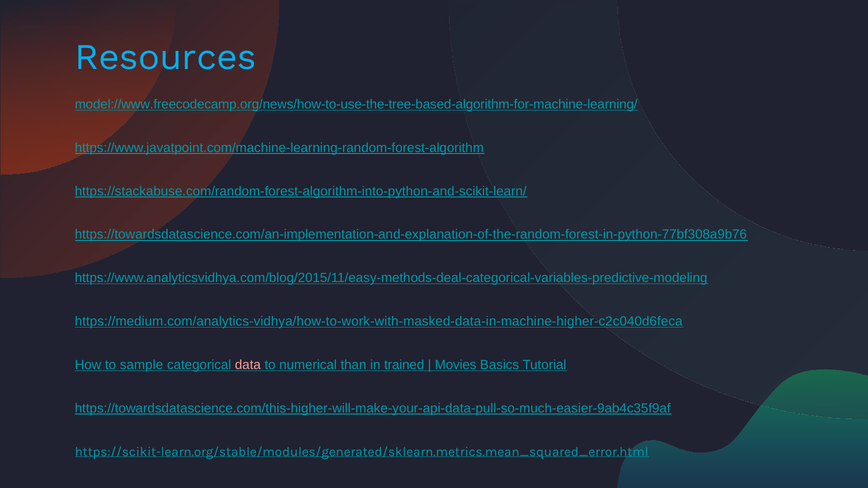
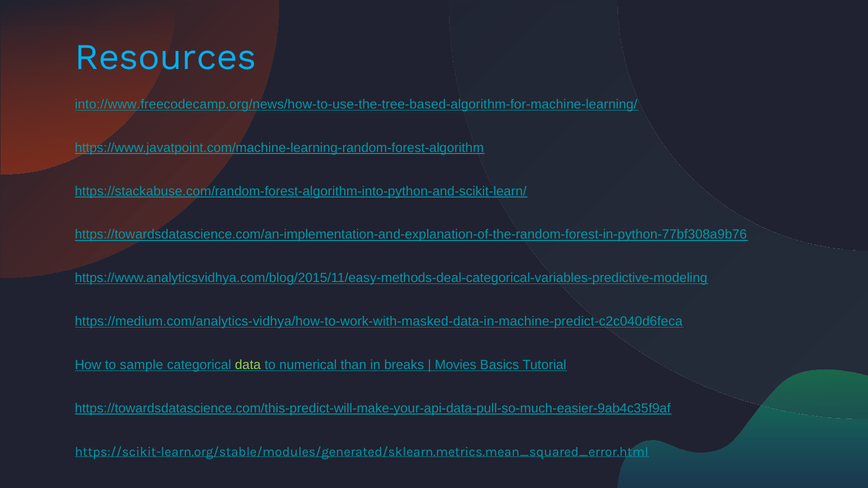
model://www.freecodecamp.org/news/how-to-use-the-tree-based-algorithm-for-machine-learning/: model://www.freecodecamp.org/news/how-to-use-the-tree-based-algorithm-for-machine-learning/ -> into://www.freecodecamp.org/news/how-to-use-the-tree-based-algorithm-for-machine-learning/ (356, 104)
https://medium.com/analytics-vidhya/how-to-work-with-masked-data-in-machine-higher-c2c040d6feca: https://medium.com/analytics-vidhya/how-to-work-with-masked-data-in-machine-higher-c2c040d6feca -> https://medium.com/analytics-vidhya/how-to-work-with-masked-data-in-machine-predict-c2c040d6feca (379, 322)
data colour: pink -> light green (248, 365)
trained: trained -> breaks (404, 365)
https://towardsdatascience.com/this-higher-will-make-your-api-data-pull-so-much-easier-9ab4c35f9af: https://towardsdatascience.com/this-higher-will-make-your-api-data-pull-so-much-easier-9ab4c35f9af -> https://towardsdatascience.com/this-predict-will-make-your-api-data-pull-so-much-easier-9ab4c35f9af (373, 408)
